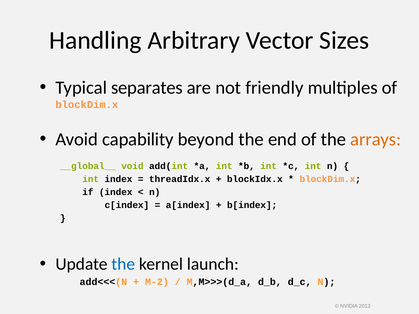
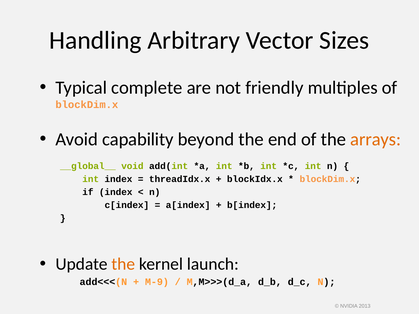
separates: separates -> complete (147, 88)
the colour: blue -> orange (123, 264)
M-2: M-2 -> M-9 (157, 282)
